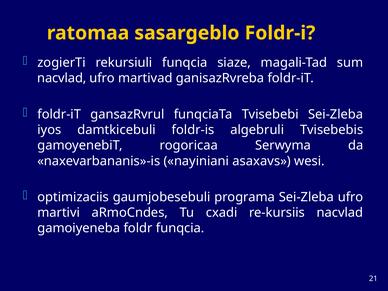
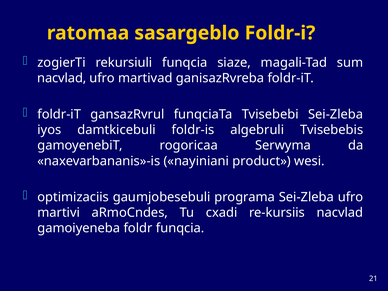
asaxavs: asaxavs -> product (262, 161)
